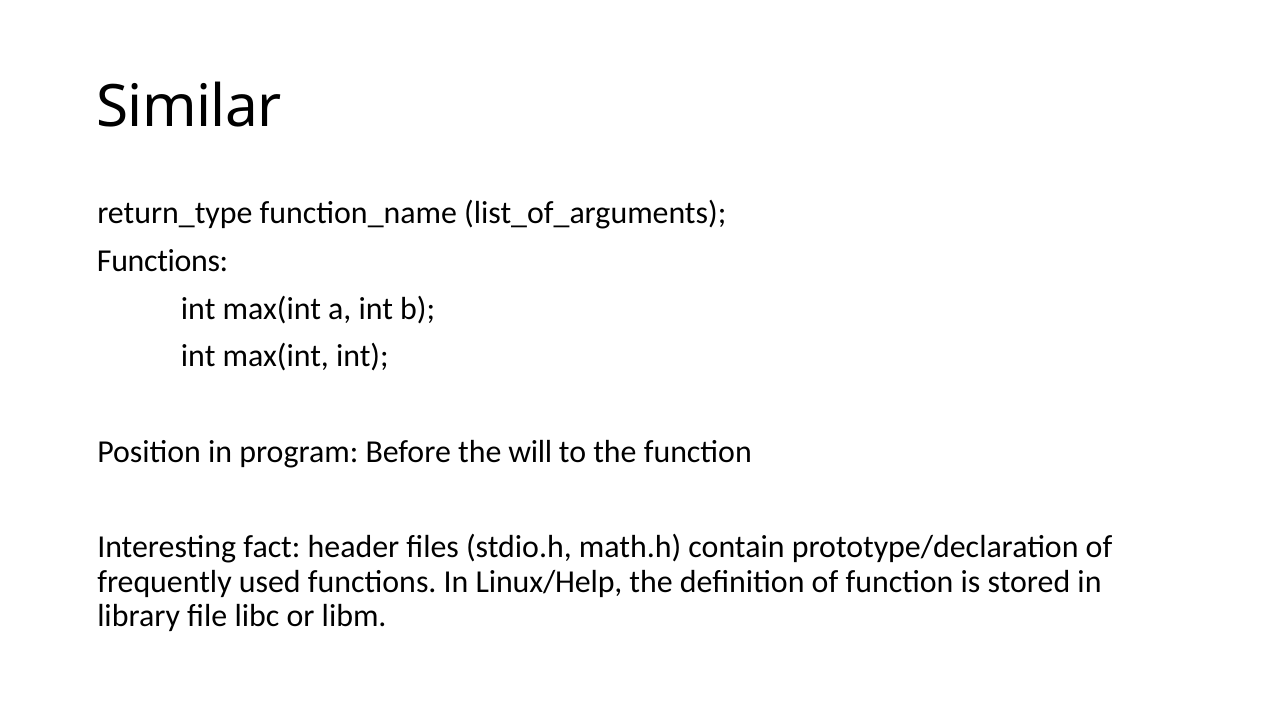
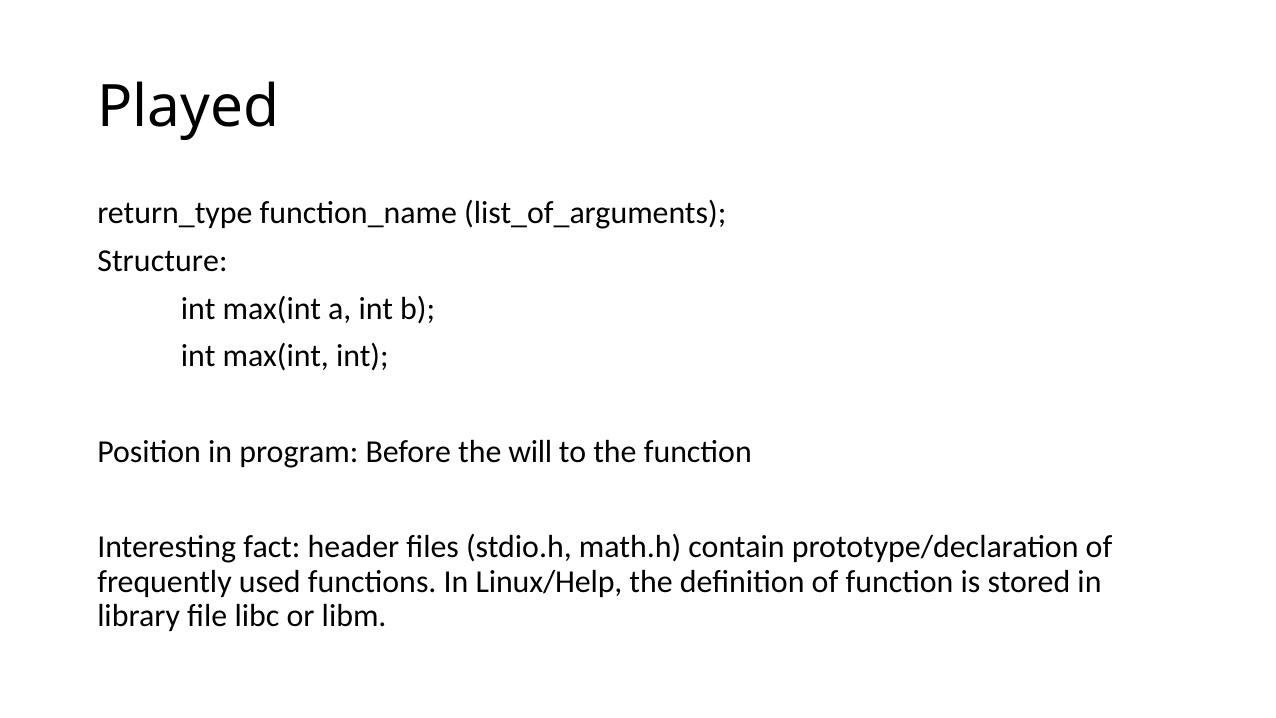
Similar: Similar -> Played (189, 107)
Functions: Functions -> Structure (162, 261)
